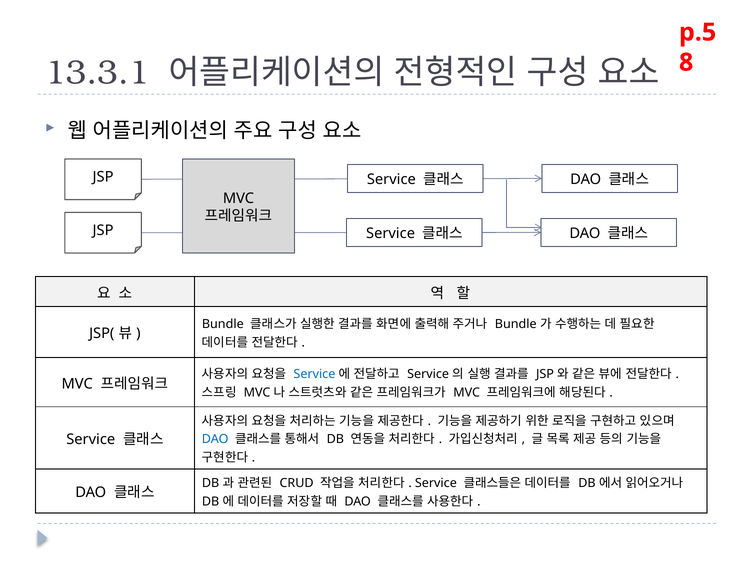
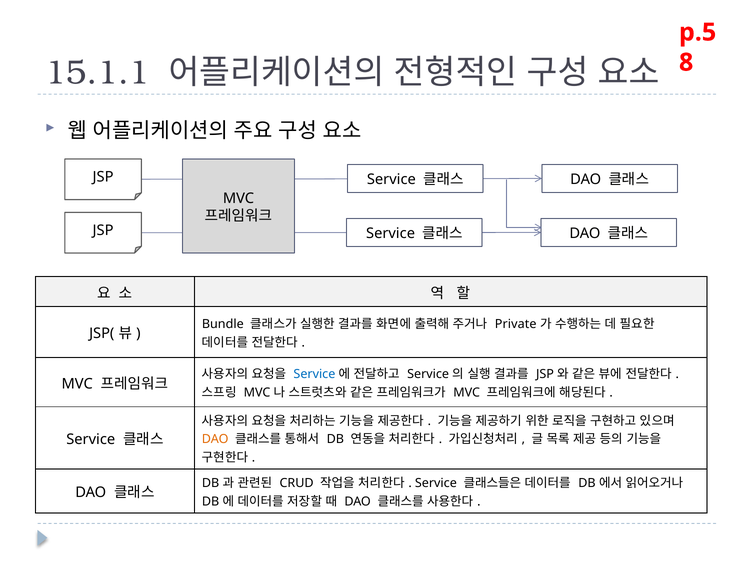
13.3.1: 13.3.1 -> 15.1.1 (97, 73)
Bundle: Bundle -> Private (516, 325)
DAO colour: blue -> orange (215, 440)
